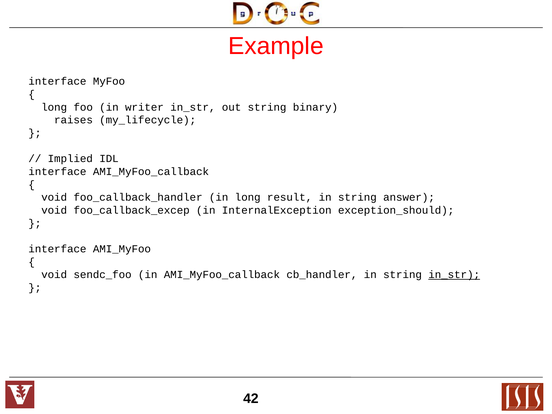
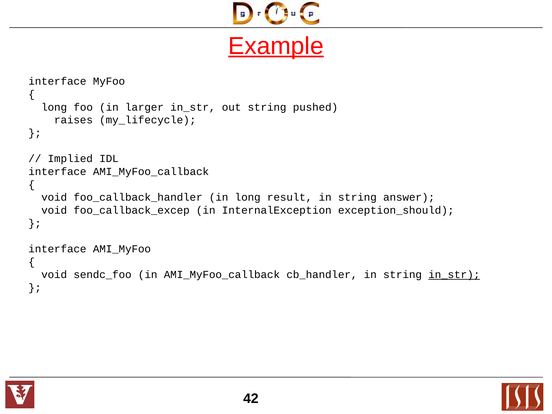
Example underline: none -> present (276, 46)
writer: writer -> larger (144, 107)
binary: binary -> pushed (315, 107)
